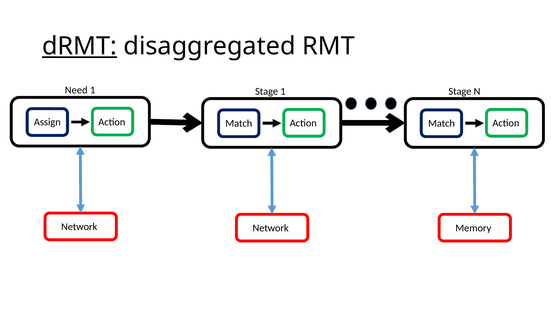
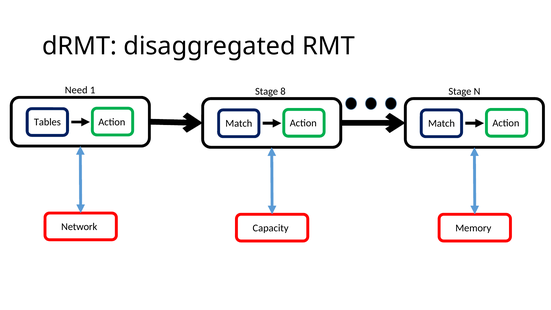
dRMT underline: present -> none (79, 46)
Stage 1: 1 -> 8 (283, 91)
Assign: Assign -> Tables (47, 122)
Network: Network -> Capacity (271, 228)
